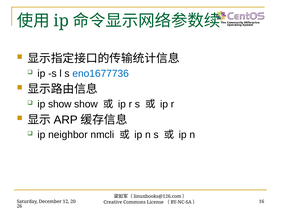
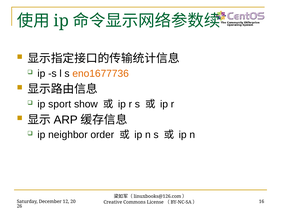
eno1677736 colour: blue -> orange (101, 73)
ip show: show -> sport (60, 104)
nmcli: nmcli -> order (102, 135)
